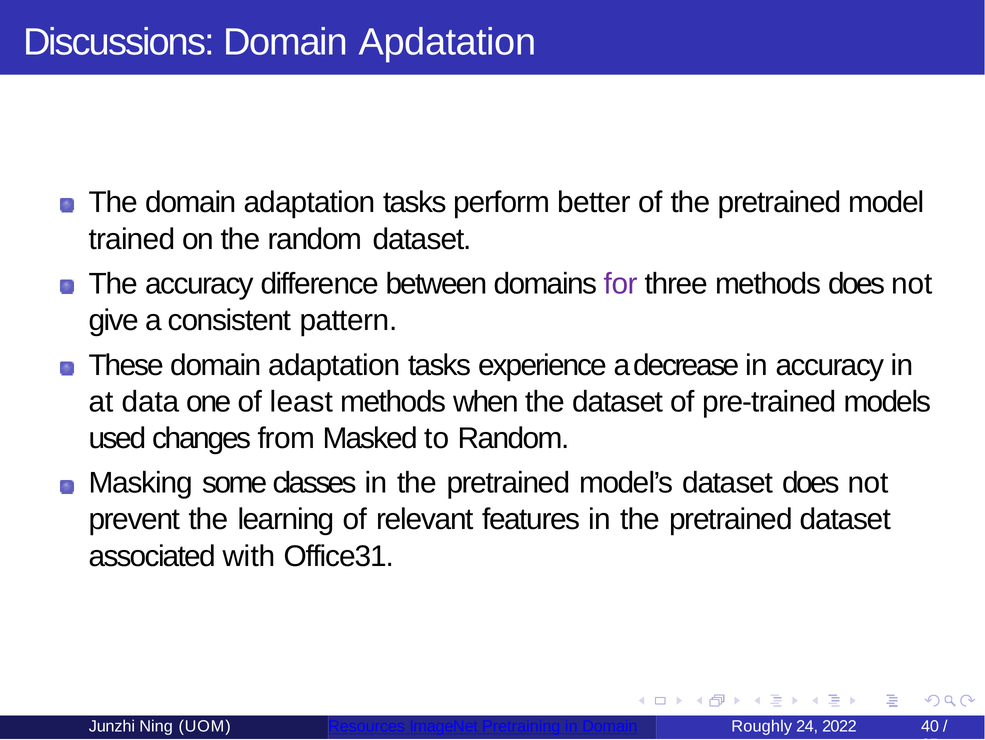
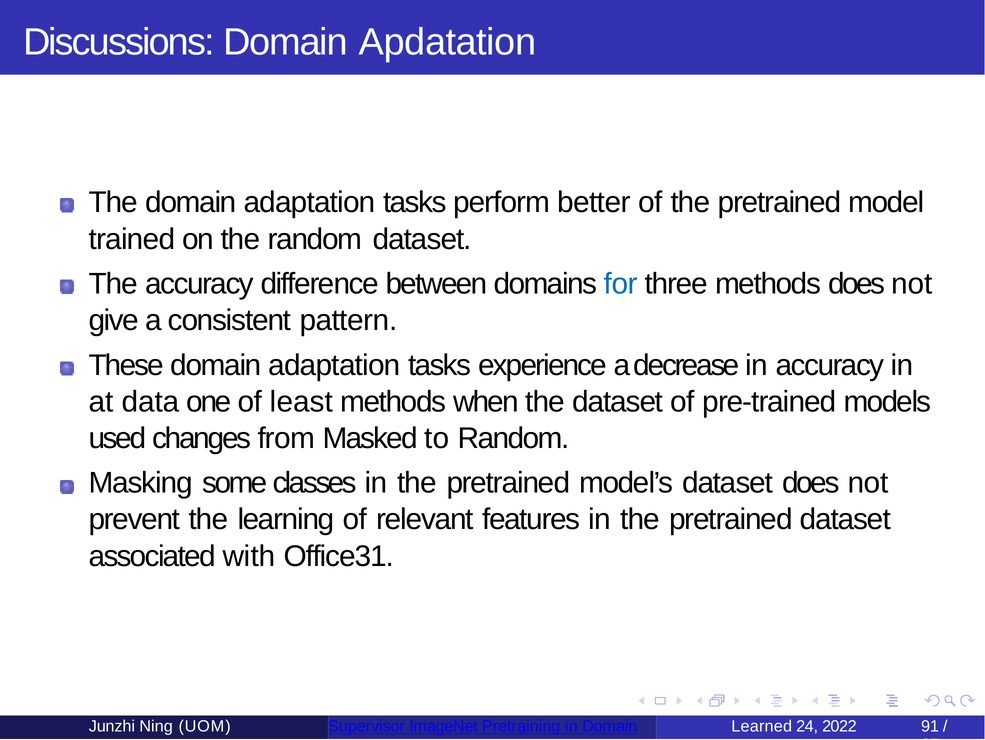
for colour: purple -> blue (621, 284)
Resources: Resources -> Supervisor (367, 726)
Roughly: Roughly -> Learned (762, 726)
40: 40 -> 91 (930, 726)
